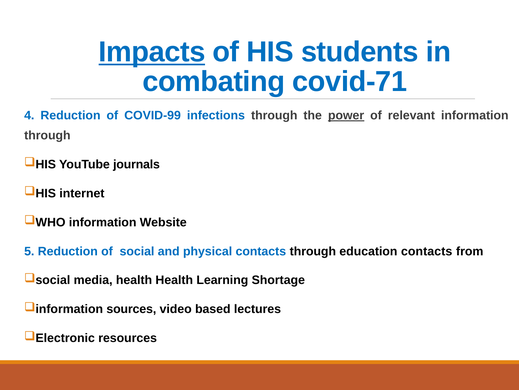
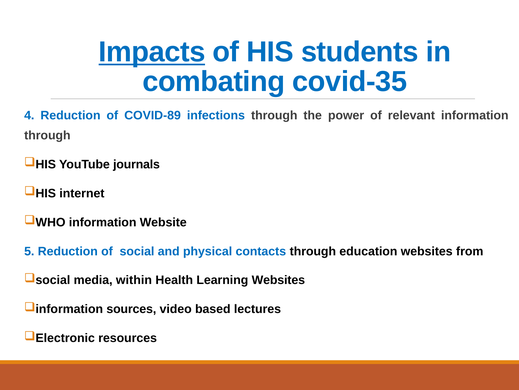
covid-71: covid-71 -> covid-35 (350, 81)
COVID-99: COVID-99 -> COVID-89 (153, 115)
power underline: present -> none (346, 115)
education contacts: contacts -> websites (427, 251)
media health: health -> within (134, 280)
Learning Shortage: Shortage -> Websites (278, 280)
